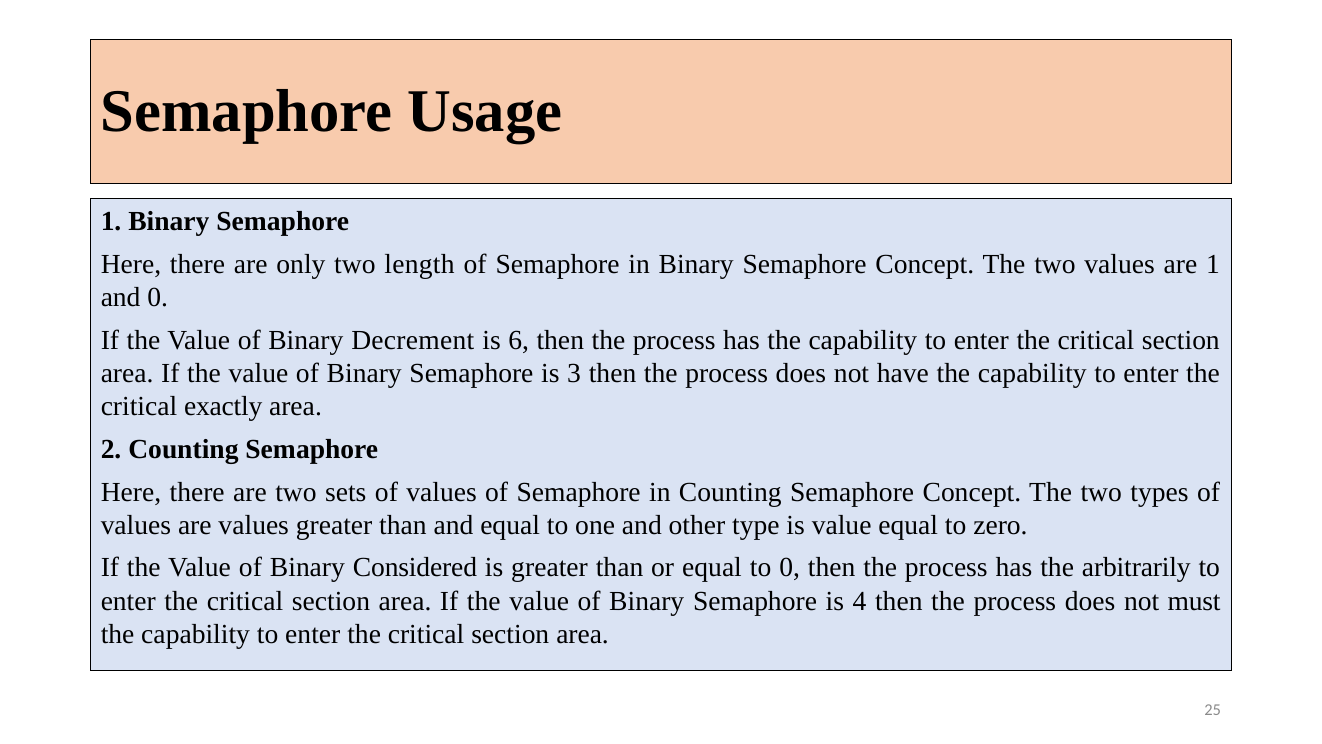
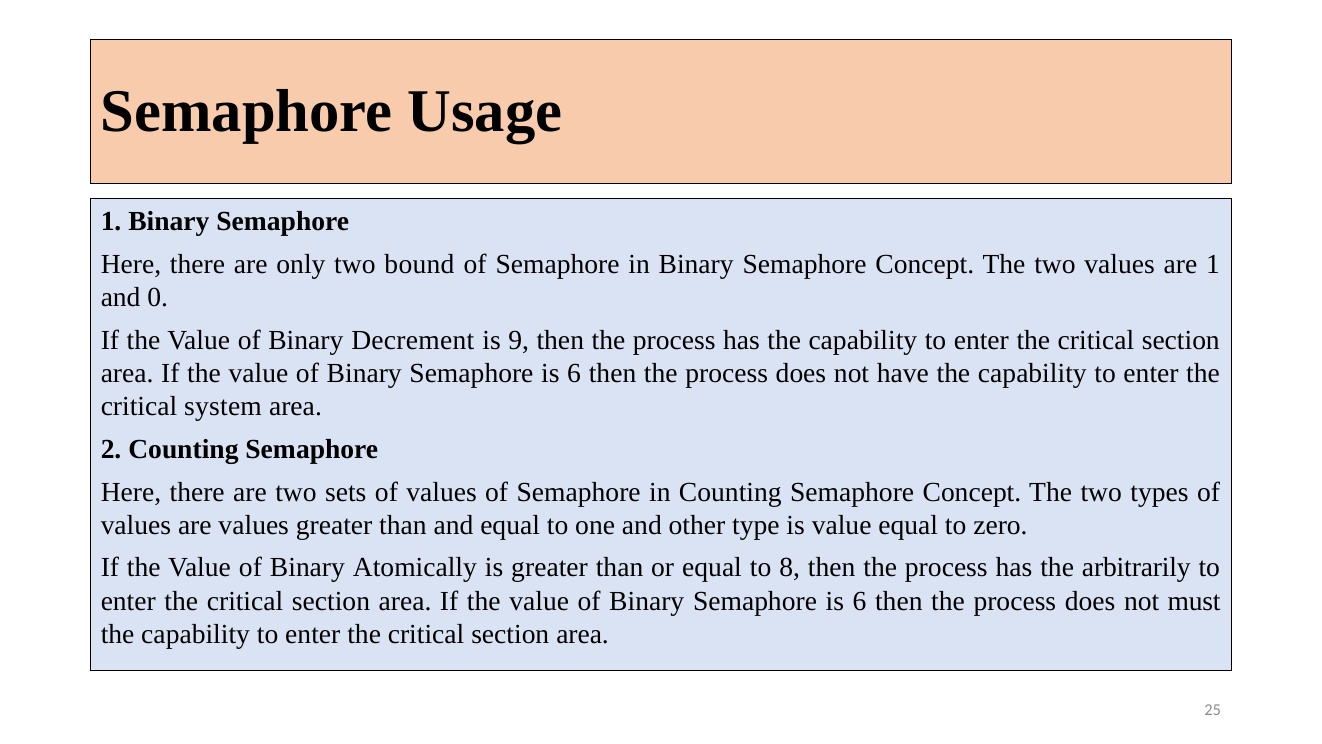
length: length -> bound (419, 264)
6: 6 -> 9 (519, 340)
3: 3 -> 6 (574, 373)
exactly: exactly -> system (223, 406)
Considered: Considered -> Atomically (415, 568)
to 0: 0 -> 8 (790, 568)
4: 4 -> 6 (860, 601)
